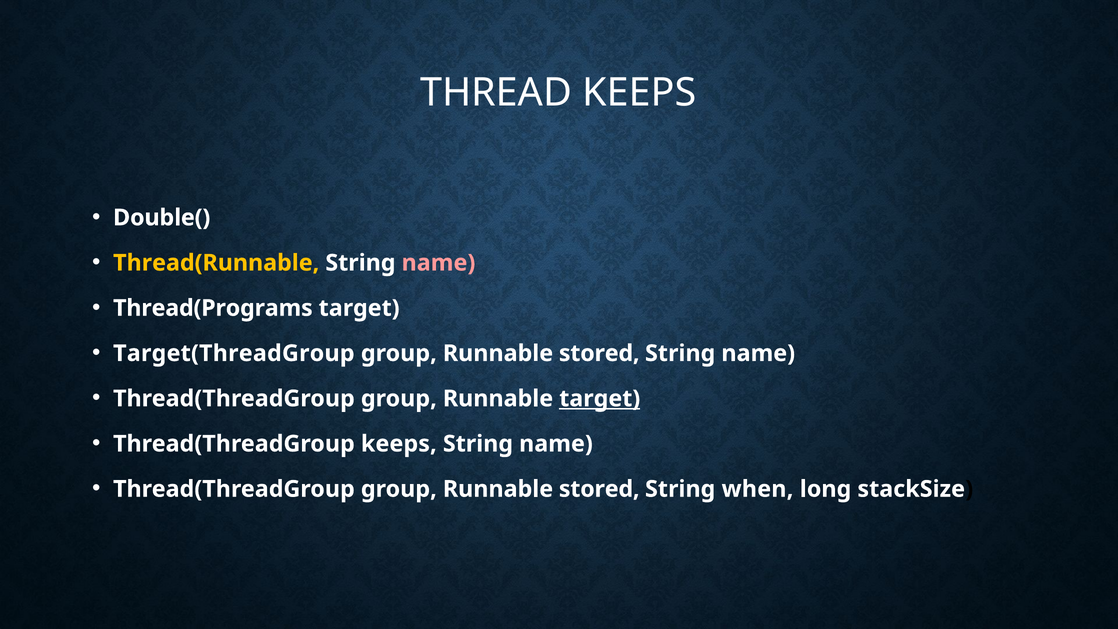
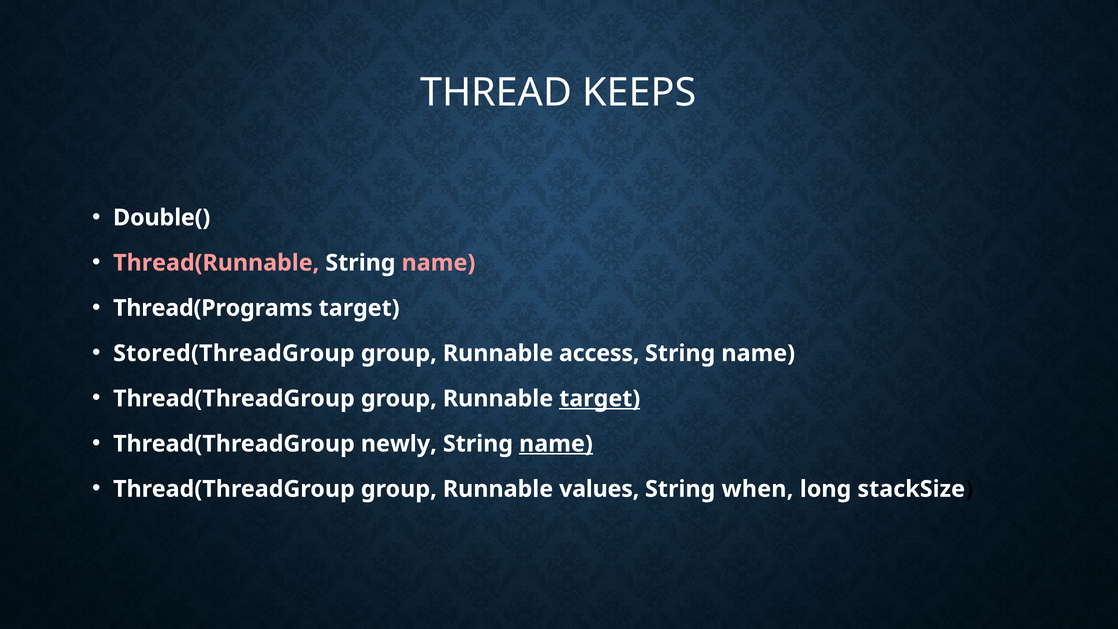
Thread(Runnable colour: yellow -> pink (216, 263)
Target(ThreadGroup: Target(ThreadGroup -> Stored(ThreadGroup (234, 353)
stored: stored -> access (599, 353)
Thread(ThreadGroup keeps: keeps -> newly (399, 444)
name underline: none -> present (556, 444)
Thread(ThreadGroup group Runnable stored: stored -> values (599, 489)
